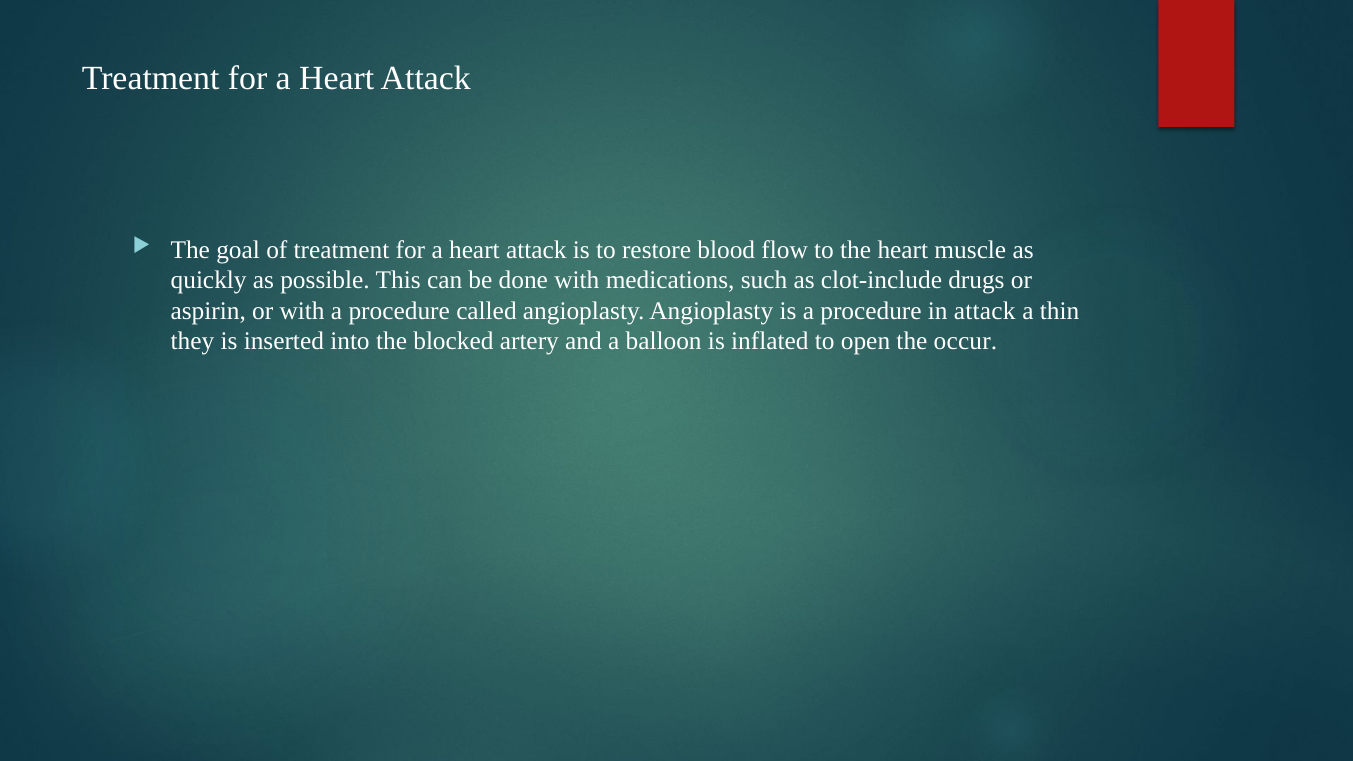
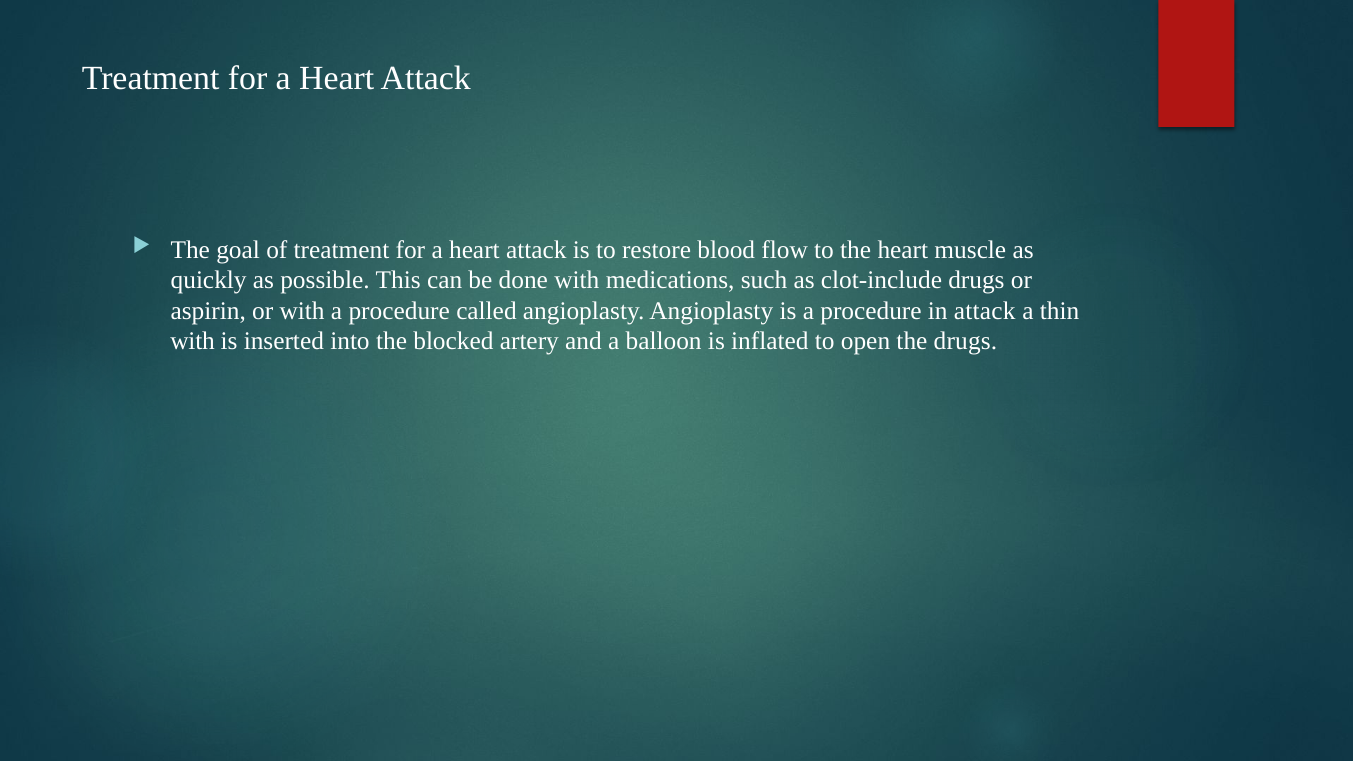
they: they -> with (193, 341)
the occur: occur -> drugs (966, 341)
